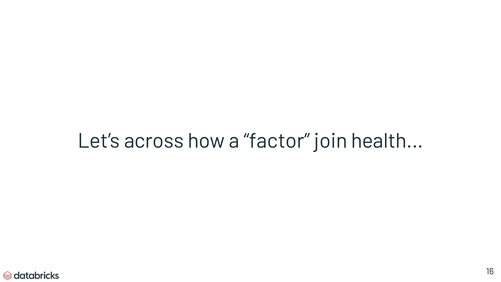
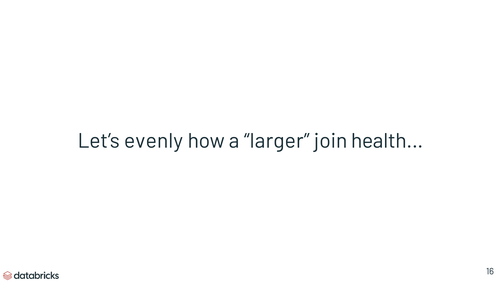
across: across -> evenly (154, 141)
factor: factor -> larger (277, 141)
